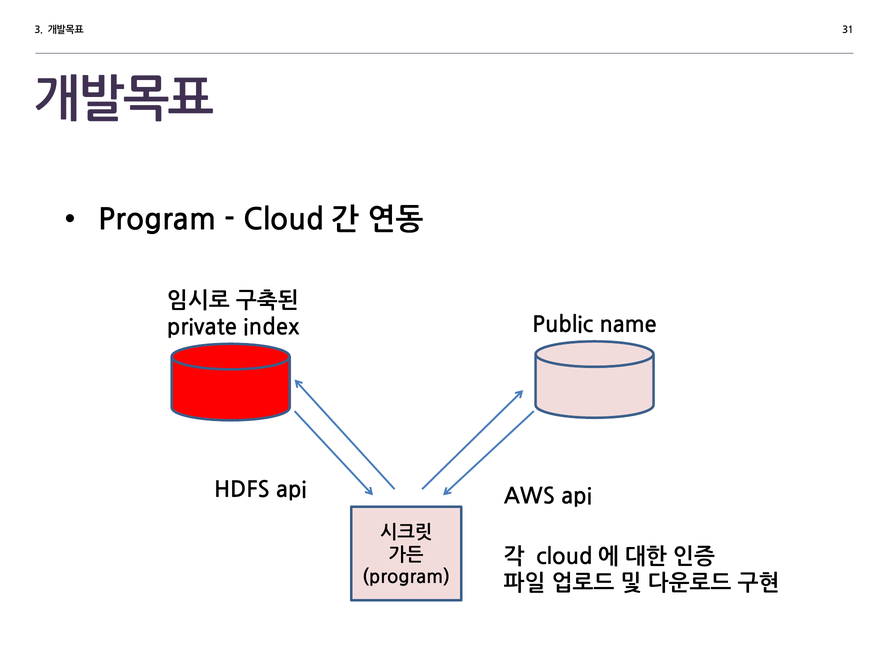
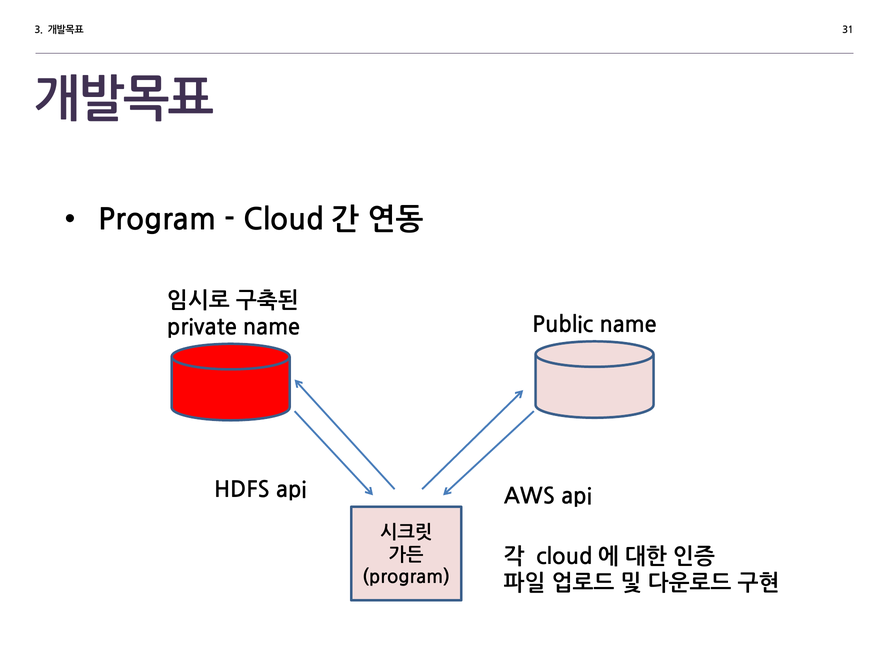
private index: index -> name (271, 327)
